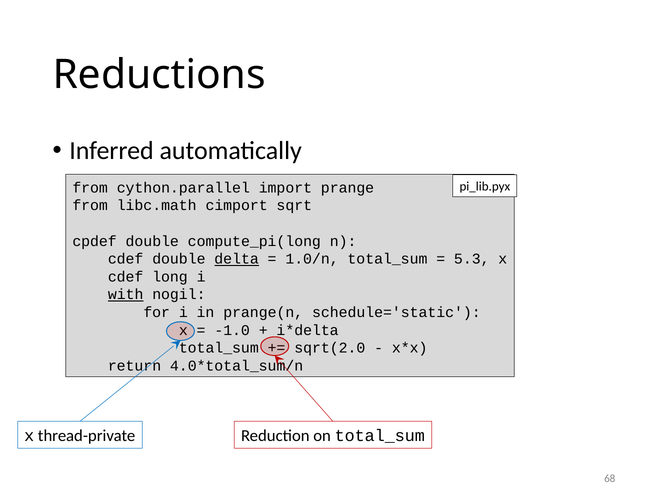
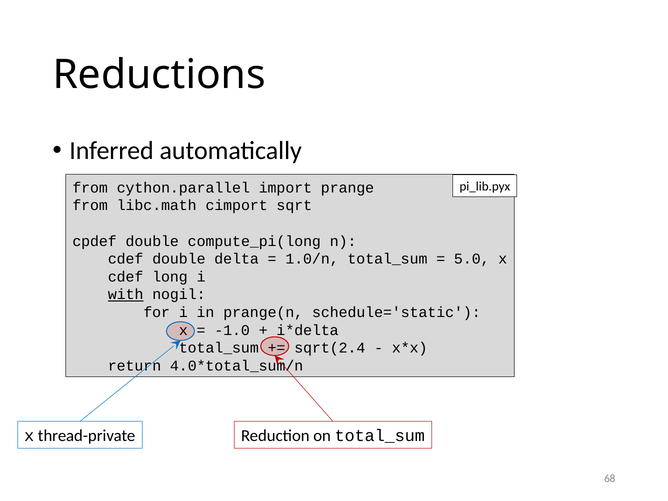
delta underline: present -> none (237, 259)
5.3: 5.3 -> 5.0 (472, 259)
sqrt(2.0: sqrt(2.0 -> sqrt(2.4 (330, 348)
